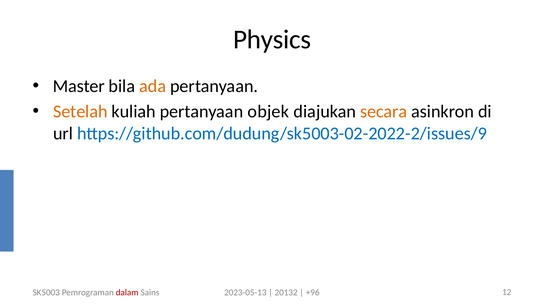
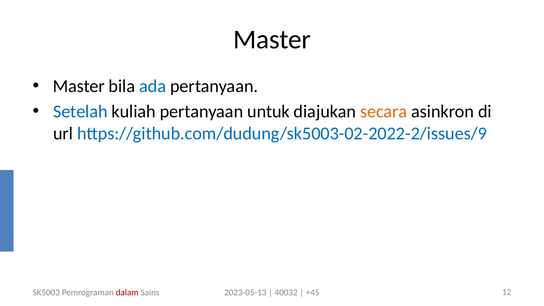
Physics: Physics -> Master (272, 40)
ada colour: orange -> blue (153, 86)
Setelah colour: orange -> blue (80, 112)
objek: objek -> untuk (268, 112)
20132: 20132 -> 40032 (286, 292)
+96: +96 -> +45 (313, 292)
